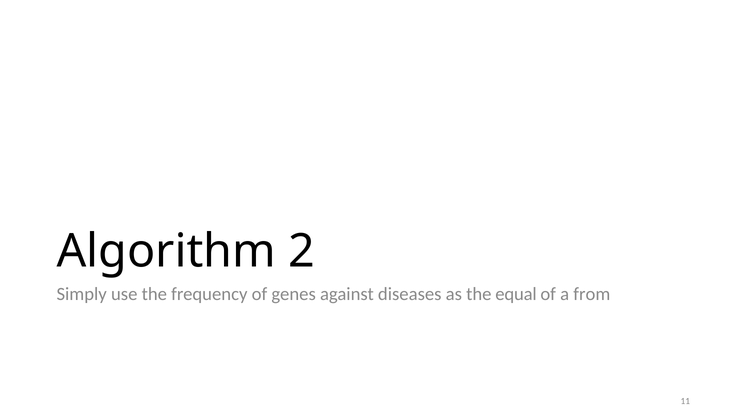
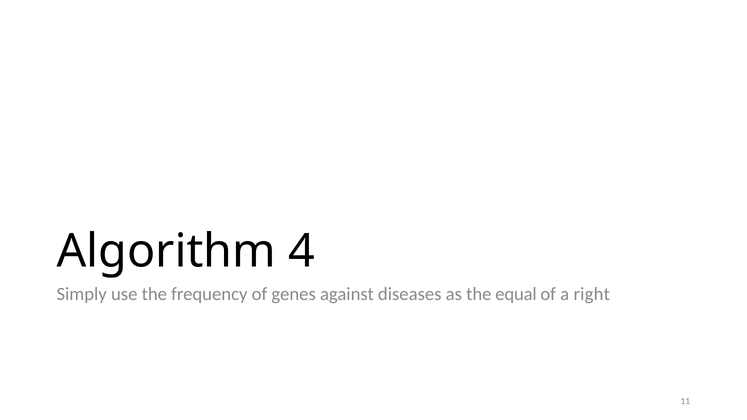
2: 2 -> 4 (301, 251)
from: from -> right (592, 294)
